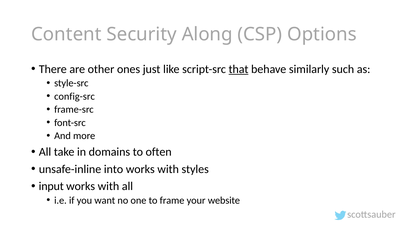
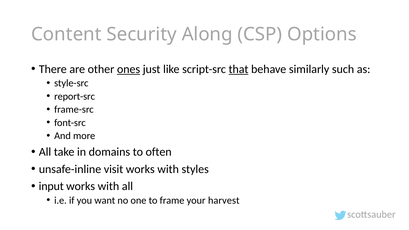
ones underline: none -> present (129, 69)
config-src: config-src -> report-src (75, 96)
into: into -> visit (114, 169)
website: website -> harvest (224, 200)
